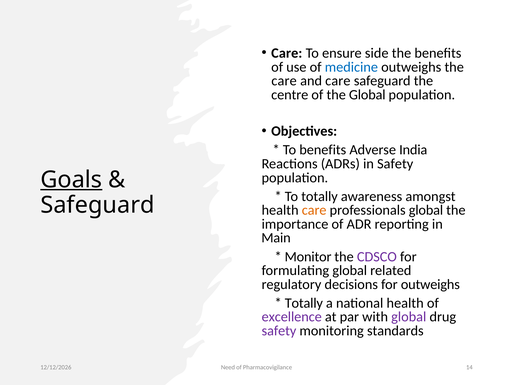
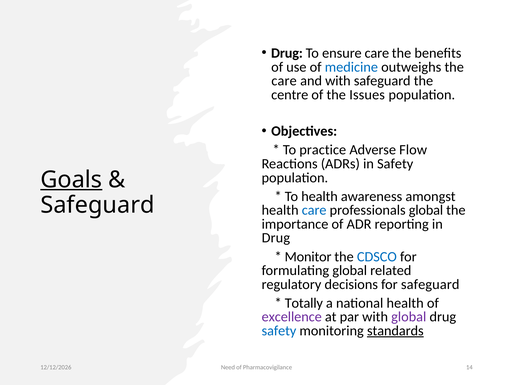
Care: Care -> Drug (287, 53)
ensure side: side -> care (377, 53)
and care: care -> with (338, 81)
the Global: Global -> Issues (367, 95)
To benefits: benefits -> practice (323, 150)
India: India -> Flow (413, 150)
To totally: totally -> health (320, 196)
care colour: orange -> blue (314, 210)
Main: Main -> Drug (276, 238)
CDSCO colour: purple -> blue (377, 256)
for outweighs: outweighs -> safeguard (430, 284)
safety colour: purple -> blue (279, 331)
standards underline: none -> present (395, 331)
